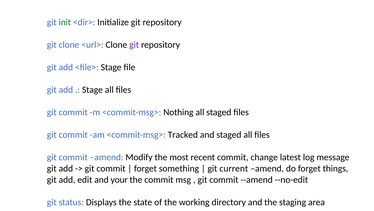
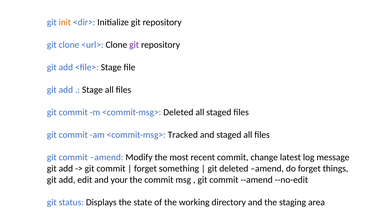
init colour: green -> orange (65, 22)
<commit-msg> Nothing: Nothing -> Deleted (178, 112)
git current: current -> deleted (234, 168)
